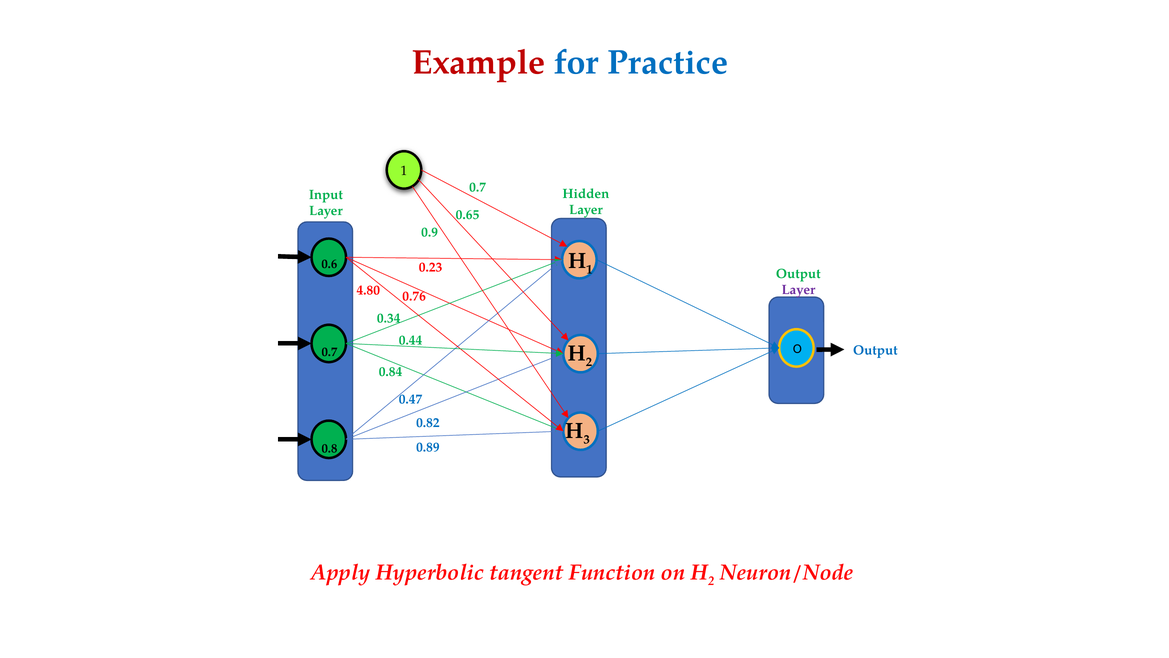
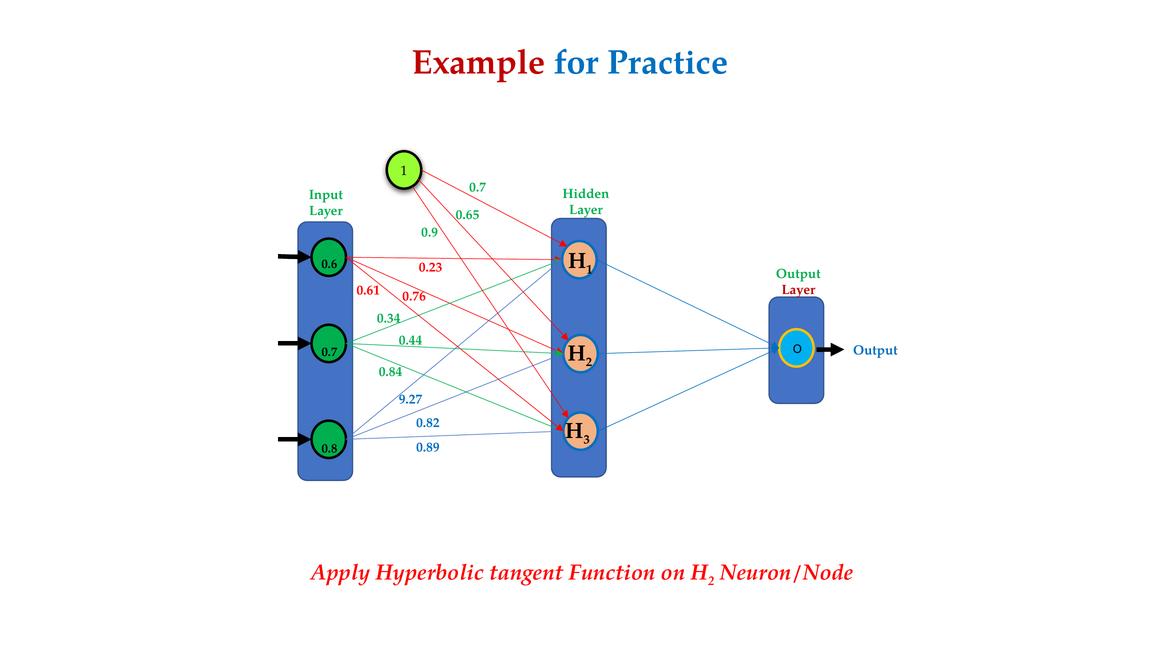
Layer colour: purple -> red (798, 290)
4.80: 4.80 -> 0.61 (368, 290)
0.47: 0.47 -> 9.27 (411, 399)
